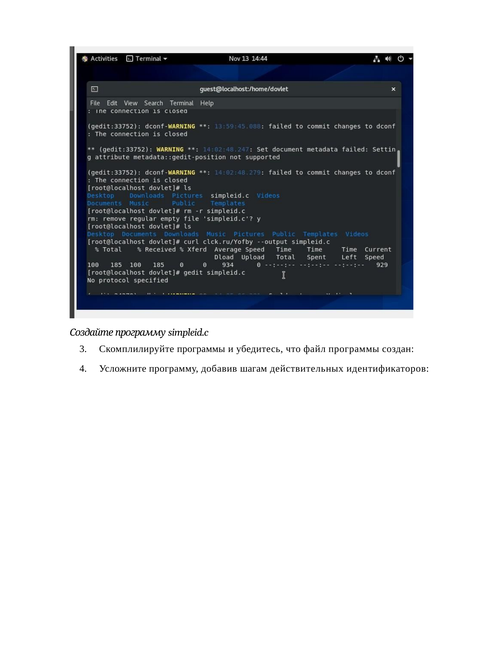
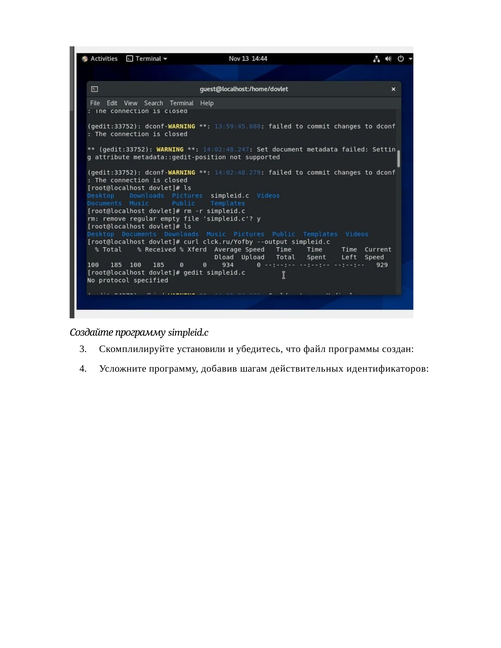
Скомплилируйте программы: программы -> установили (201, 349)
